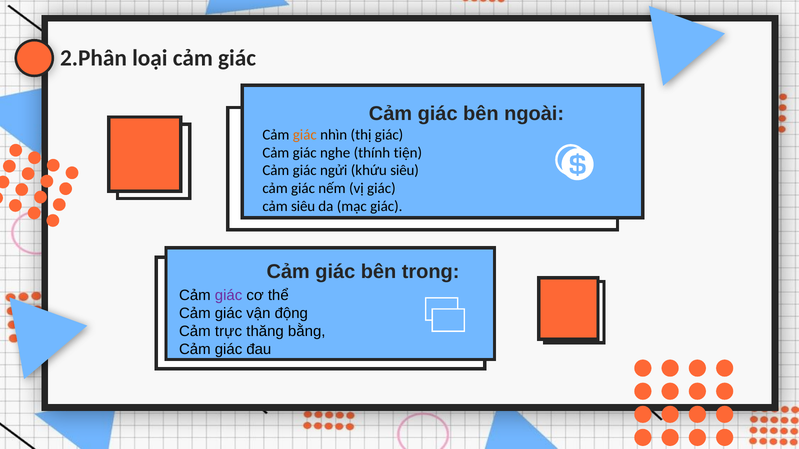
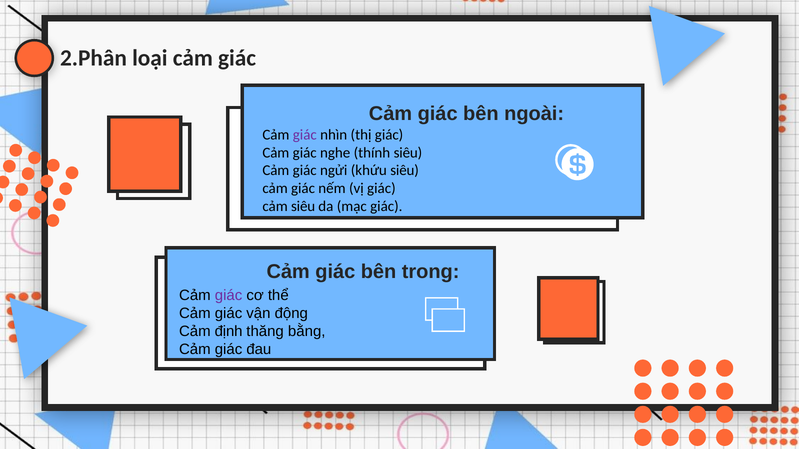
giác colour: orange -> purple (305, 135)
thính tiện: tiện -> siêu (408, 153)
trực: trực -> định (229, 332)
